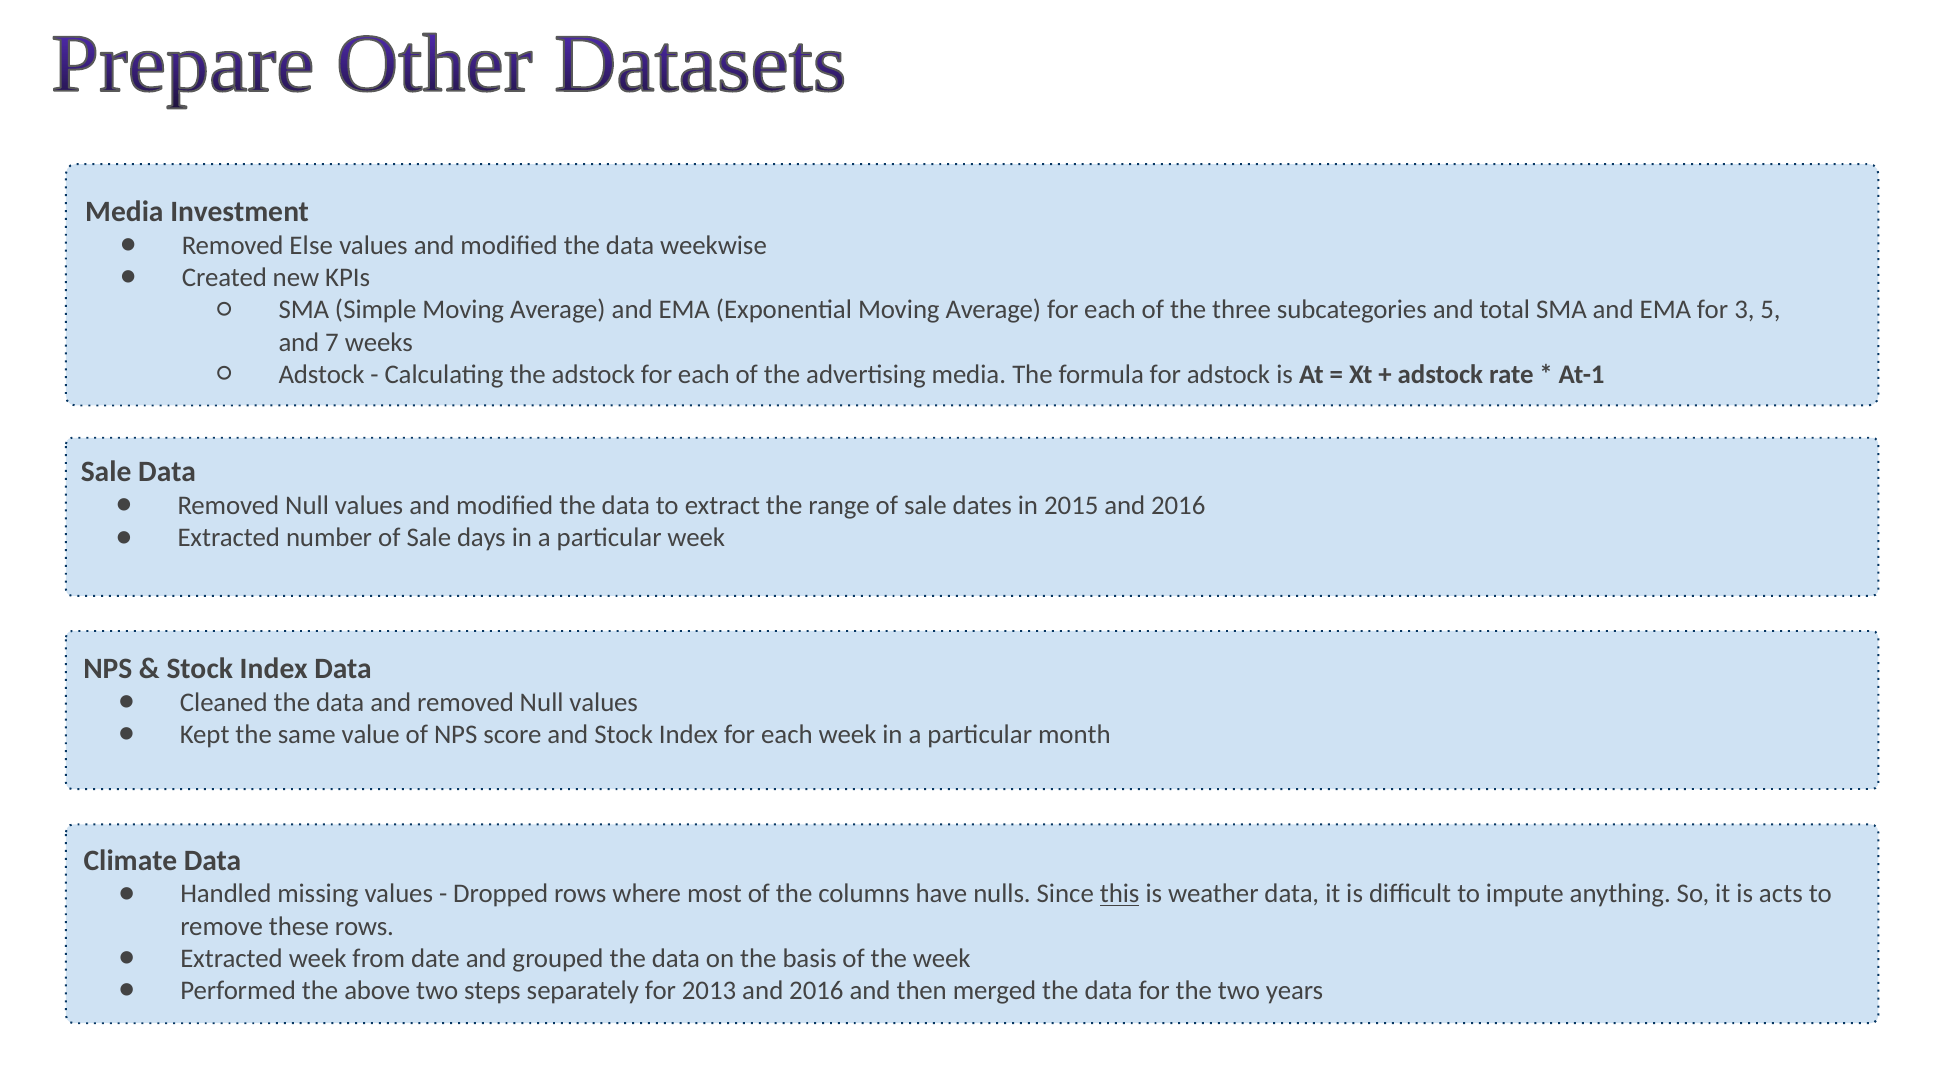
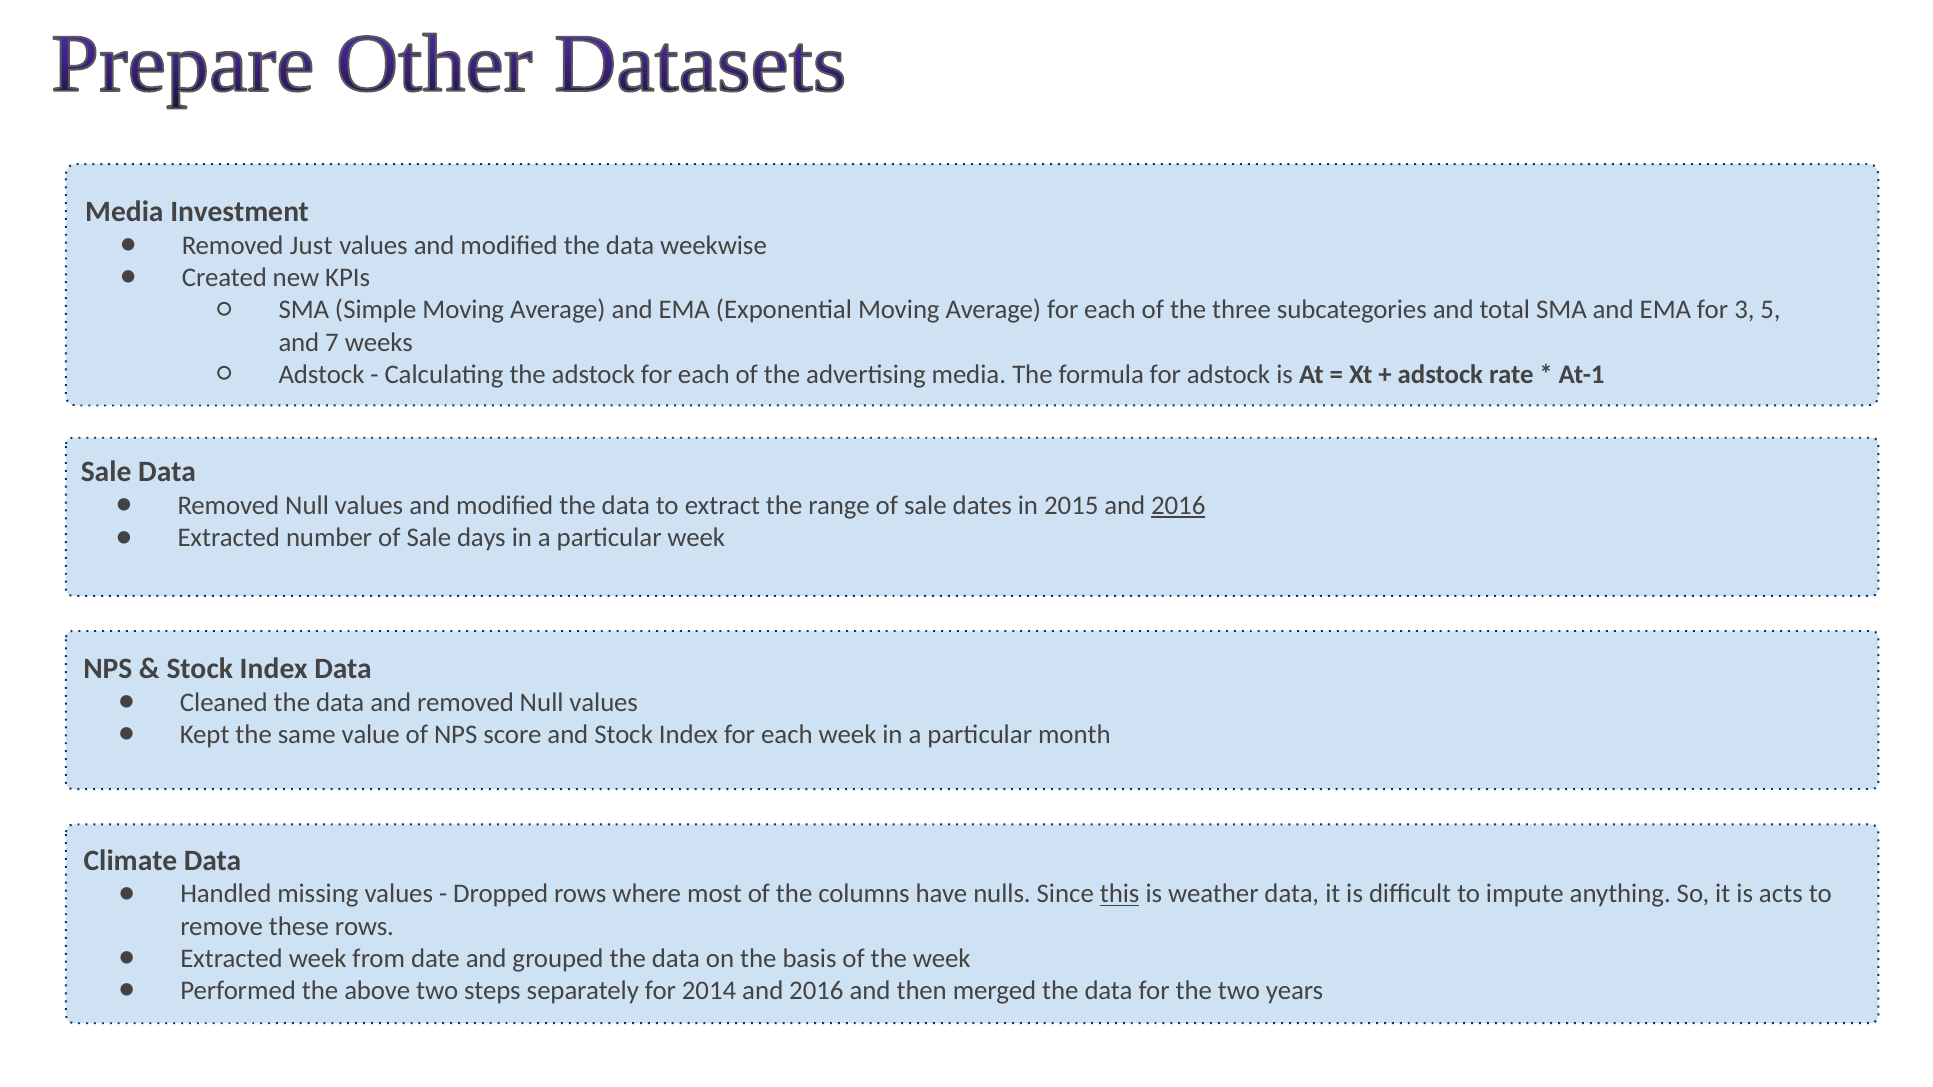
Else: Else -> Just (311, 246)
2016 underline: none -> present (1178, 506)
2013: 2013 -> 2014 (709, 991)
